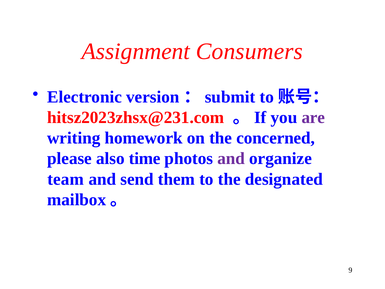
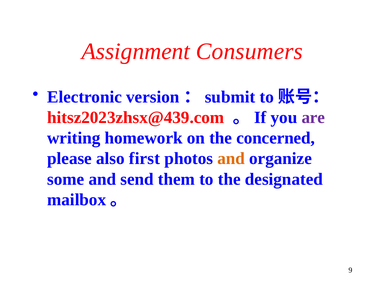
hitsz2023zhsx@231.com: hitsz2023zhsx@231.com -> hitsz2023zhsx@439.com (136, 117)
time: time -> first (144, 158)
and colour: purple -> orange (231, 158)
team: team -> some (66, 179)
